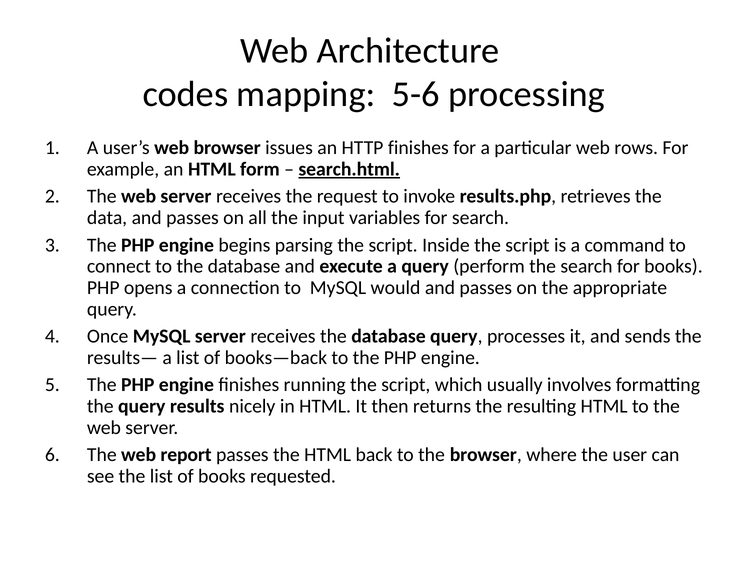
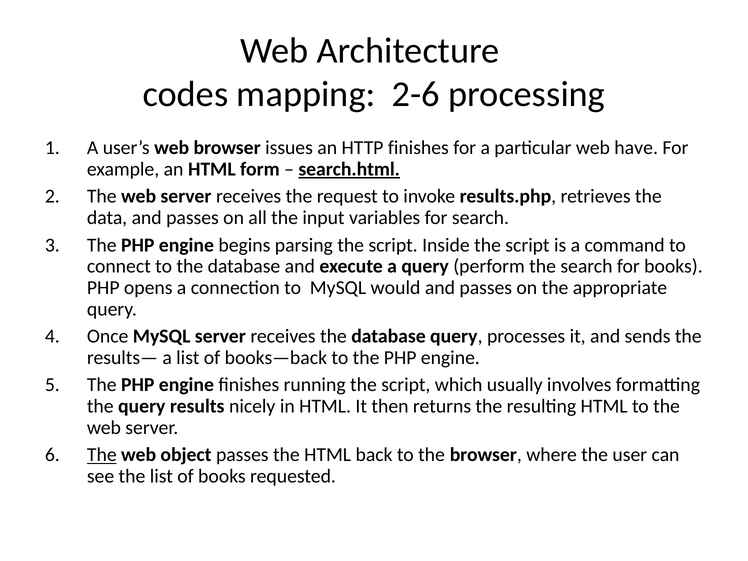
5-6: 5-6 -> 2-6 (416, 94)
rows: rows -> have (636, 148)
The underline: none -> present (102, 455)
report: report -> object (186, 455)
